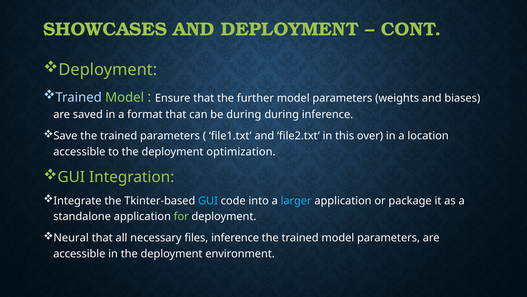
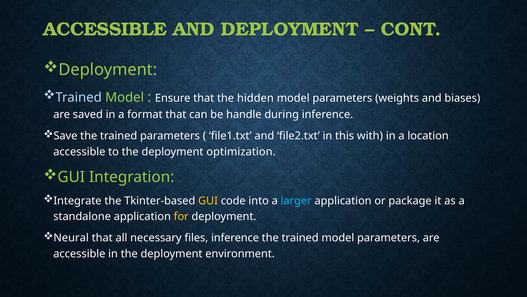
SHOWCASES: SHOWCASES -> ACCESSIBLE (105, 29)
further: further -> hidden (255, 98)
be during: during -> handle (244, 114)
over: over -> with (370, 136)
GUI colour: light blue -> yellow (208, 200)
for colour: light green -> yellow (181, 216)
